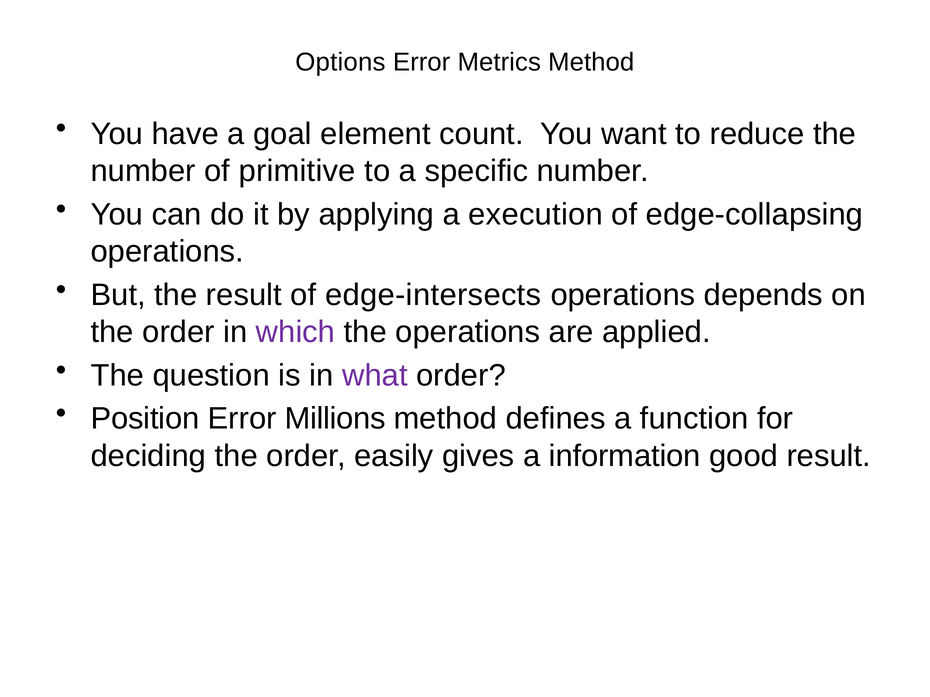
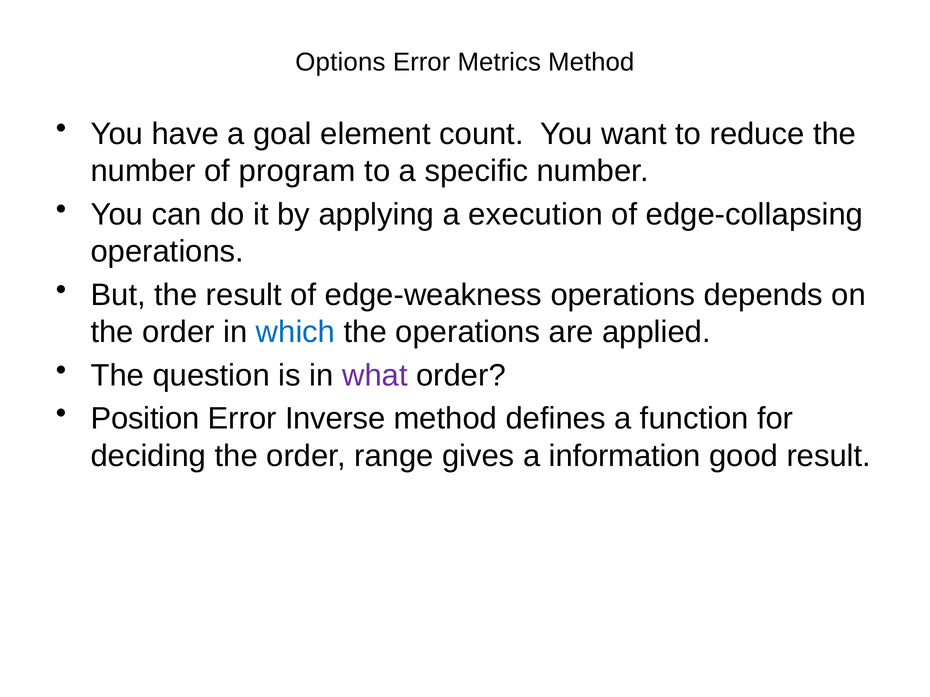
primitive: primitive -> program (297, 171)
edge-intersects: edge-intersects -> edge-weakness (433, 295)
which colour: purple -> blue (296, 332)
Millions: Millions -> Inverse (335, 419)
easily: easily -> range (394, 456)
